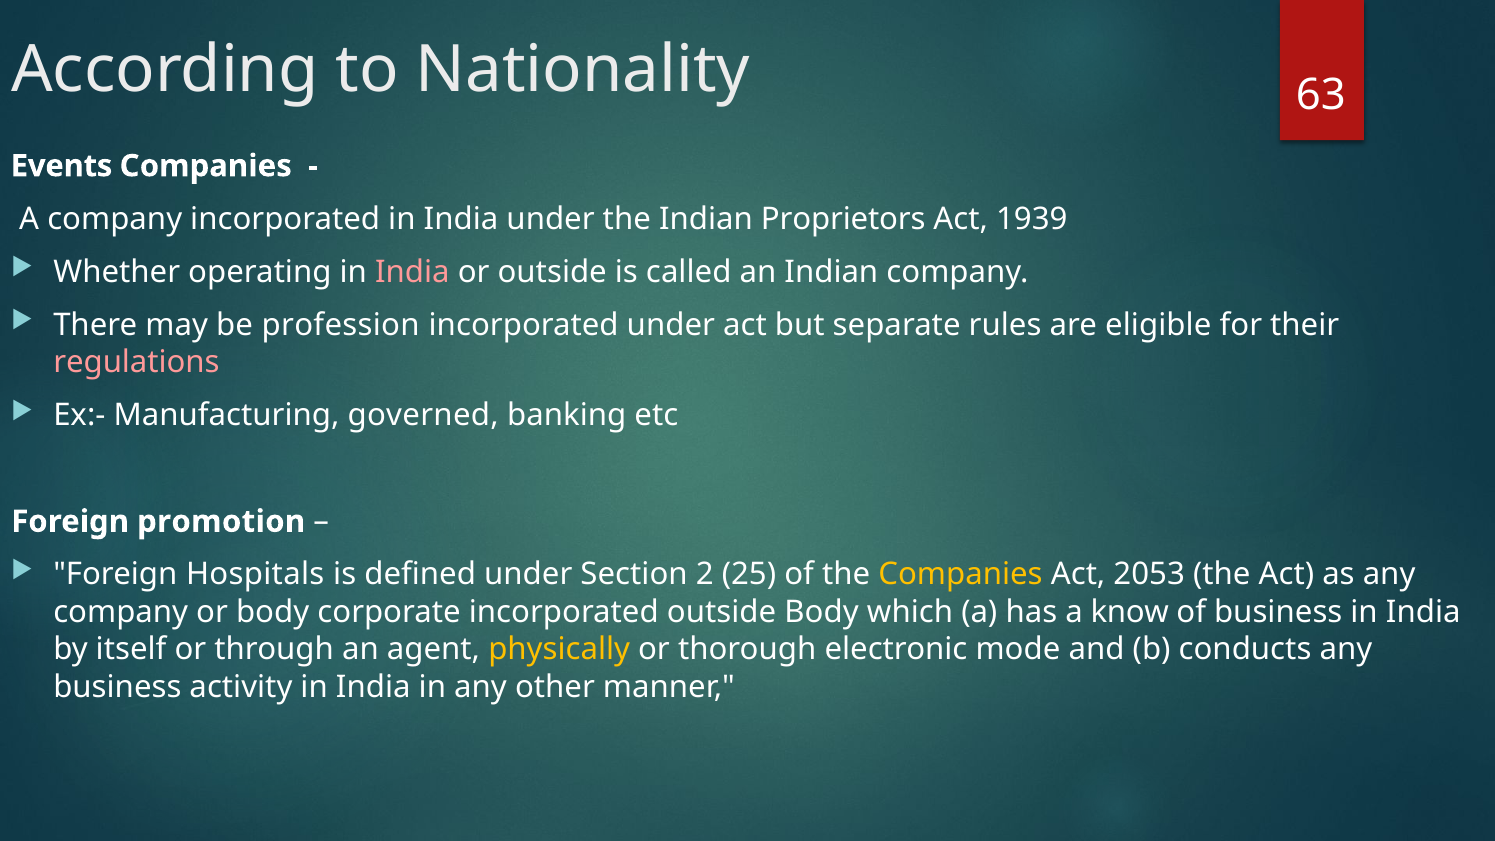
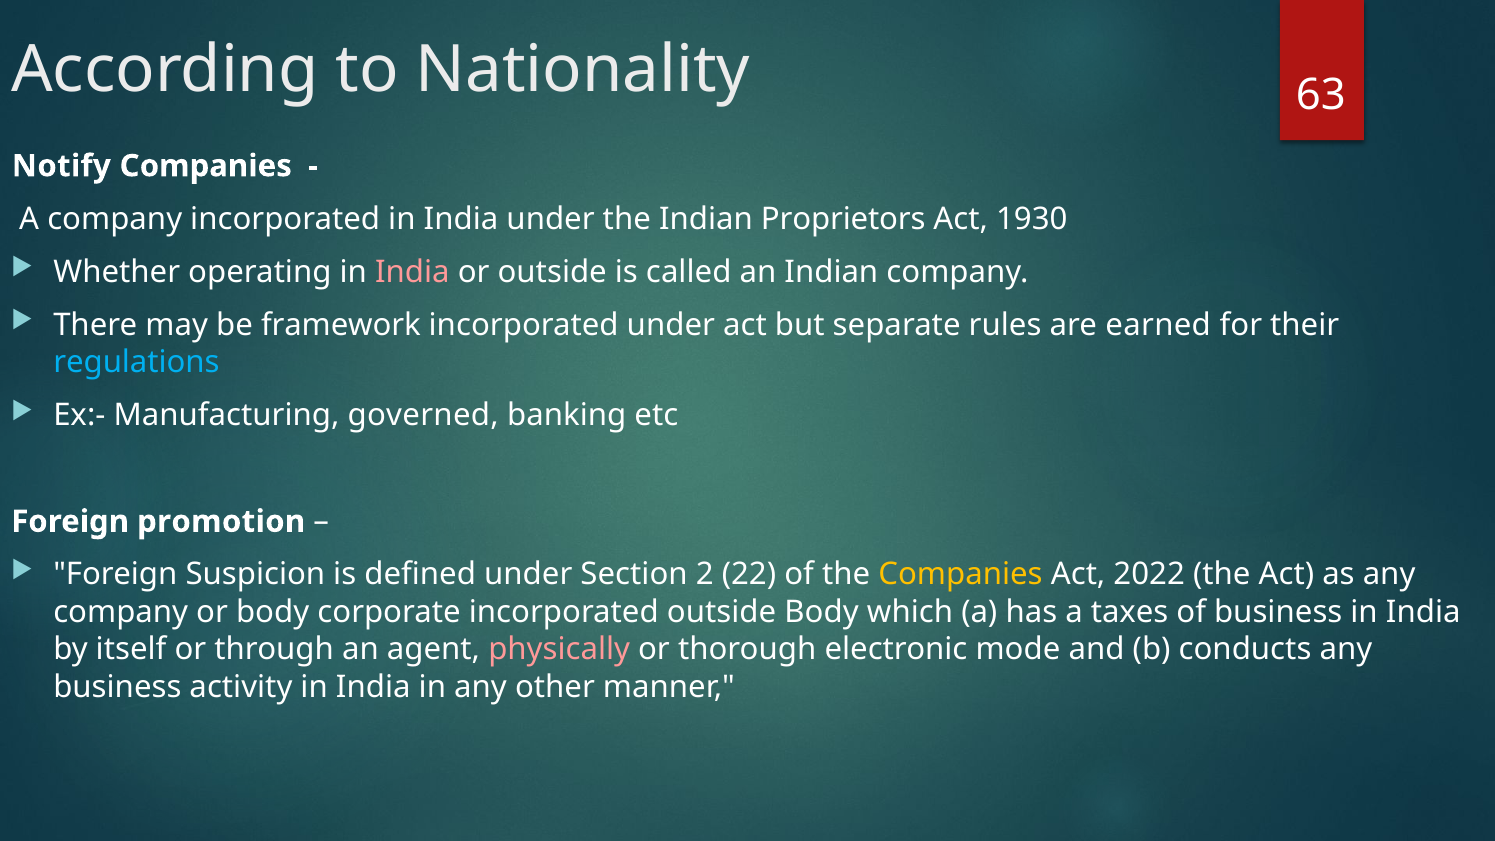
Events: Events -> Notify (61, 166)
1939: 1939 -> 1930 (1032, 219)
profession: profession -> framework (341, 325)
eligible: eligible -> earned (1158, 325)
regulations colour: pink -> light blue (136, 362)
Hospitals: Hospitals -> Suspicion (255, 575)
25: 25 -> 22 (749, 575)
2053: 2053 -> 2022 (1149, 575)
know: know -> taxes (1130, 612)
physically colour: yellow -> pink (559, 649)
